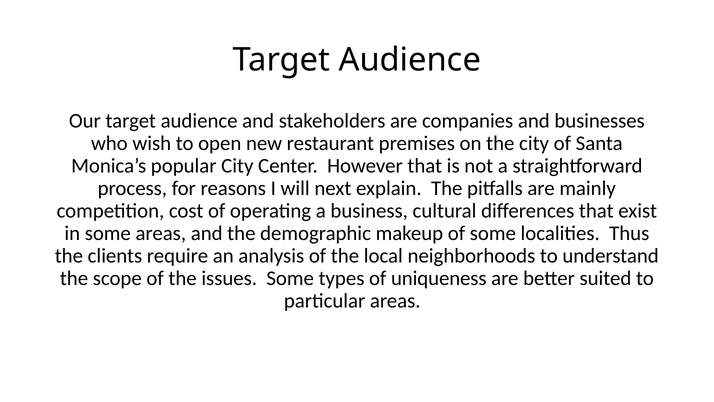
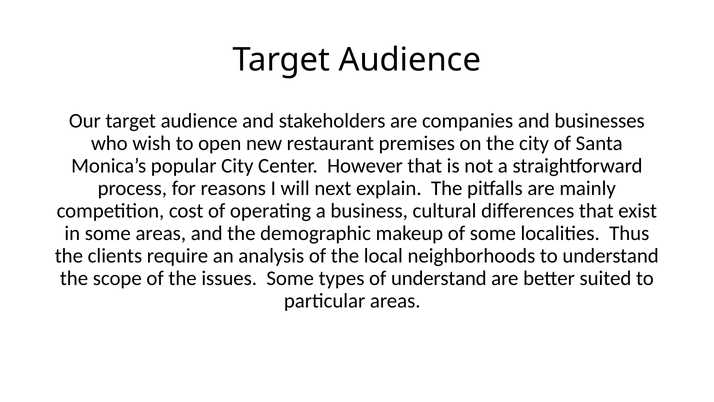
of uniqueness: uniqueness -> understand (439, 278)
